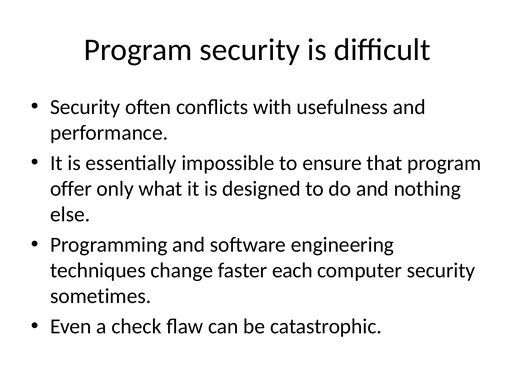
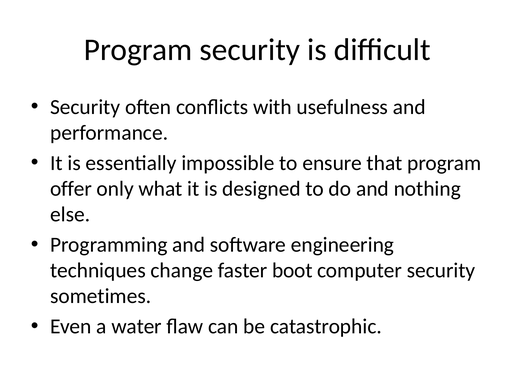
each: each -> boot (292, 271)
check: check -> water (137, 327)
